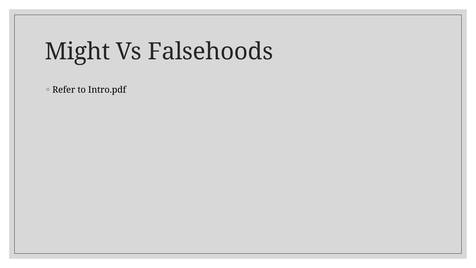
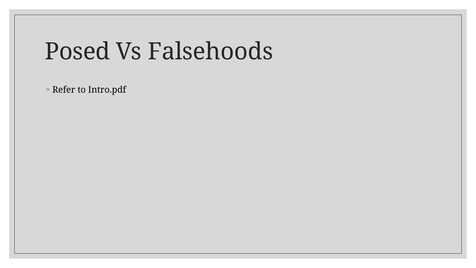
Might: Might -> Posed (78, 52)
